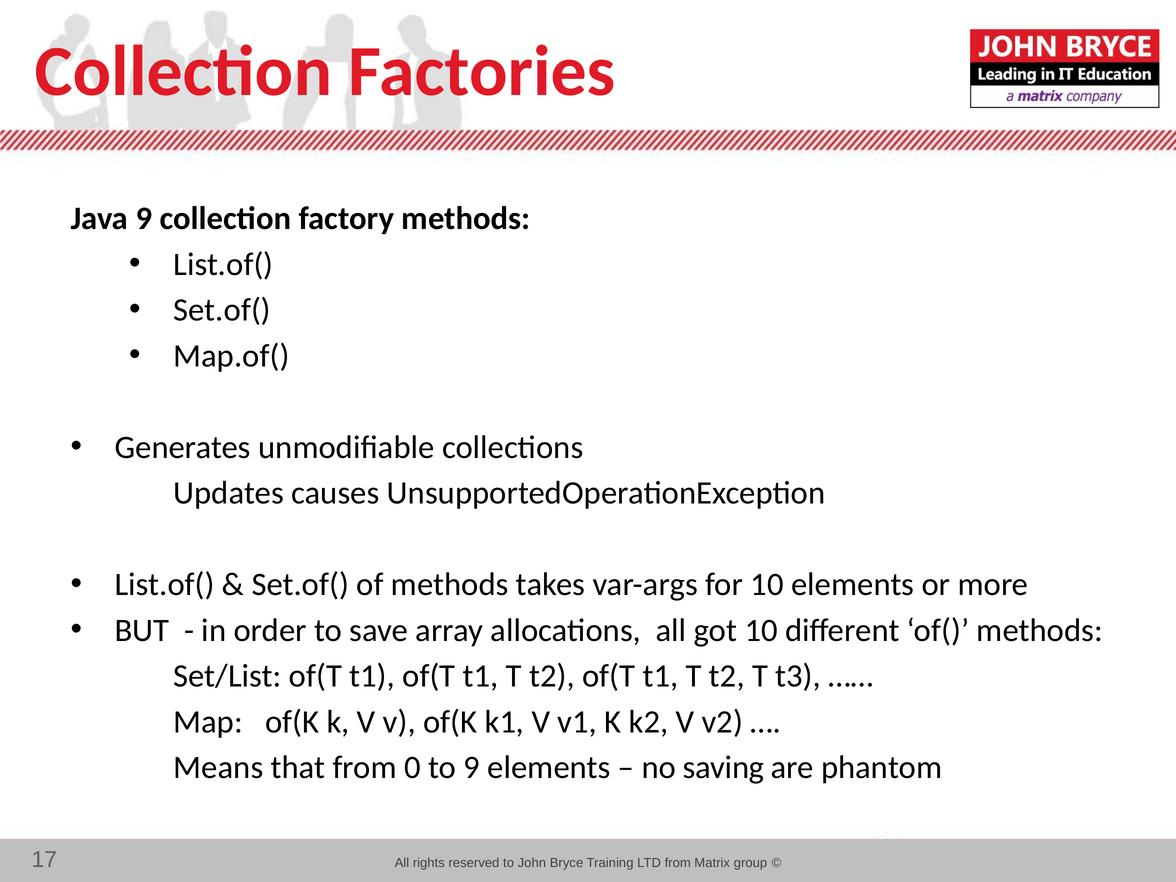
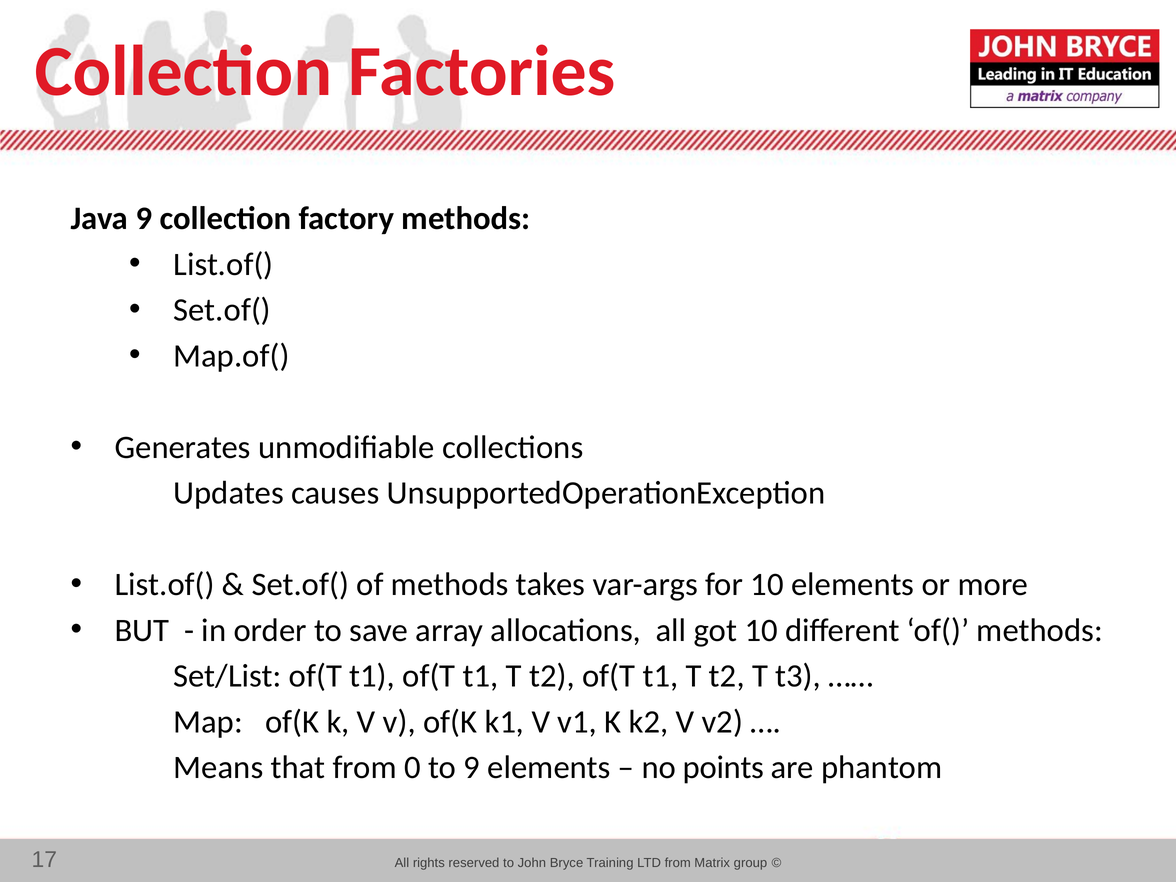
saving: saving -> points (723, 768)
